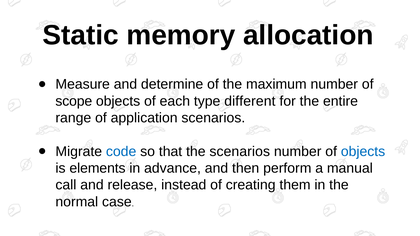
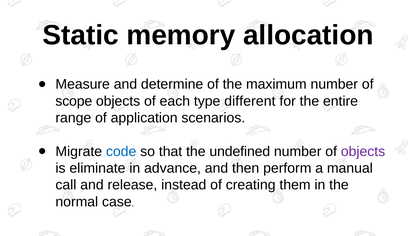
the scenarios: scenarios -> undefined (240, 152)
objects colour: blue -> purple (363, 152)
elements: elements -> eliminate (97, 168)
